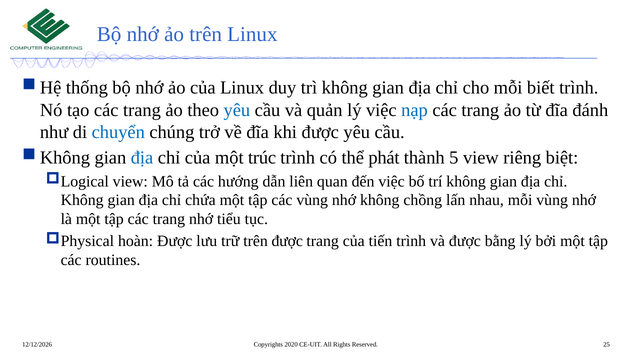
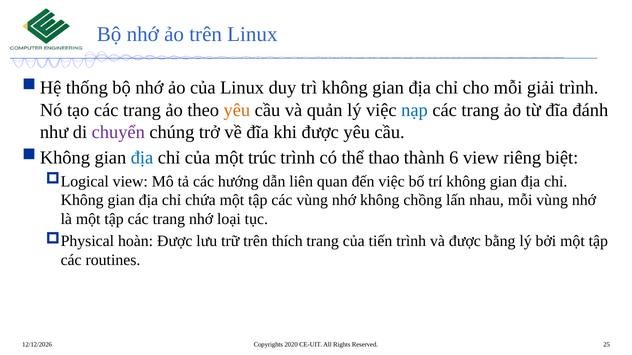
biết: biết -> giải (541, 88)
yêu colour: blue -> orange (237, 110)
chuyển colour: blue -> purple (118, 132)
phát: phát -> thao (384, 158)
5: 5 -> 6 (454, 158)
tiểu: tiểu -> loại (229, 219)
trên được: được -> thích (287, 242)
